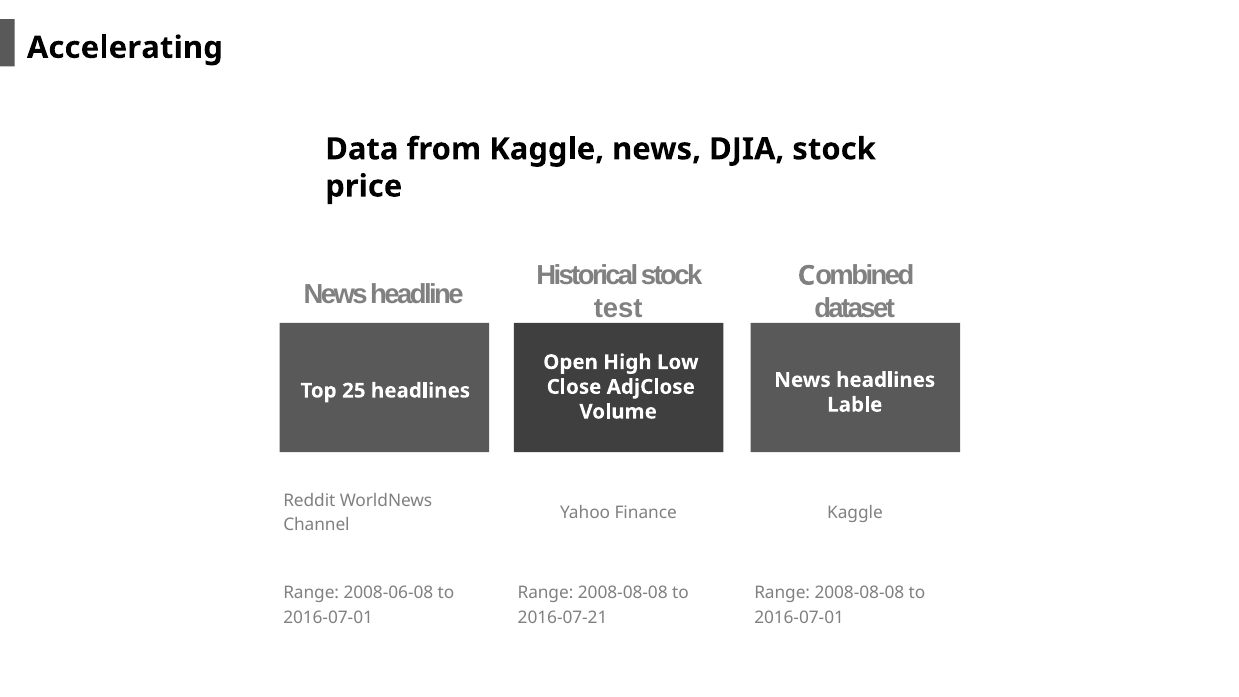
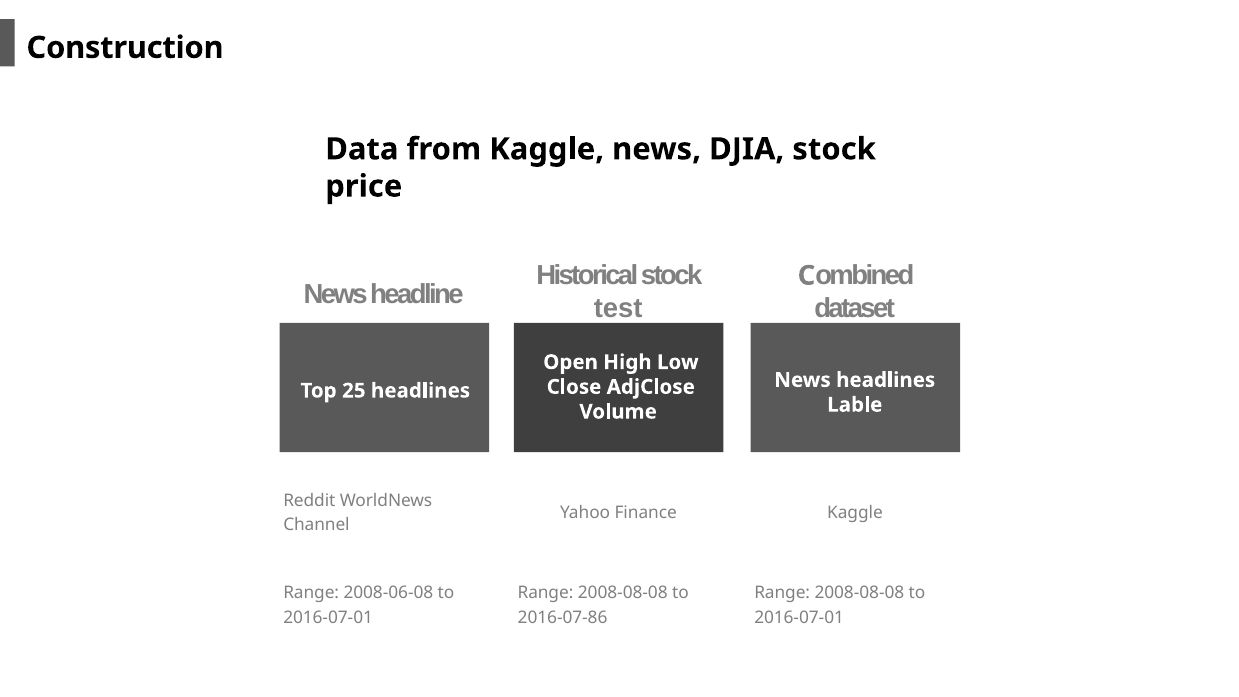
Accelerating: Accelerating -> Construction (125, 48)
2016-07-21: 2016-07-21 -> 2016-07-86 (563, 618)
